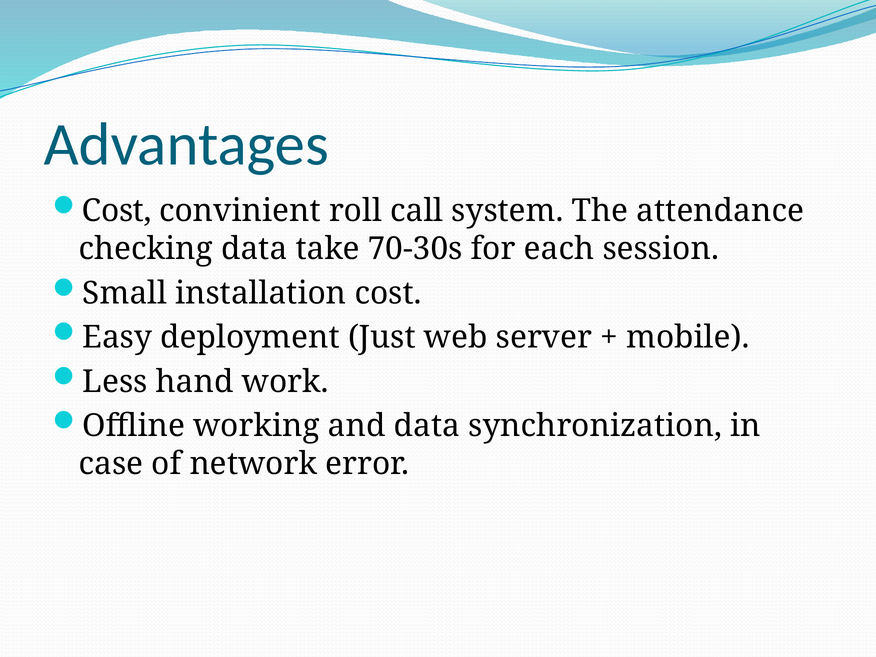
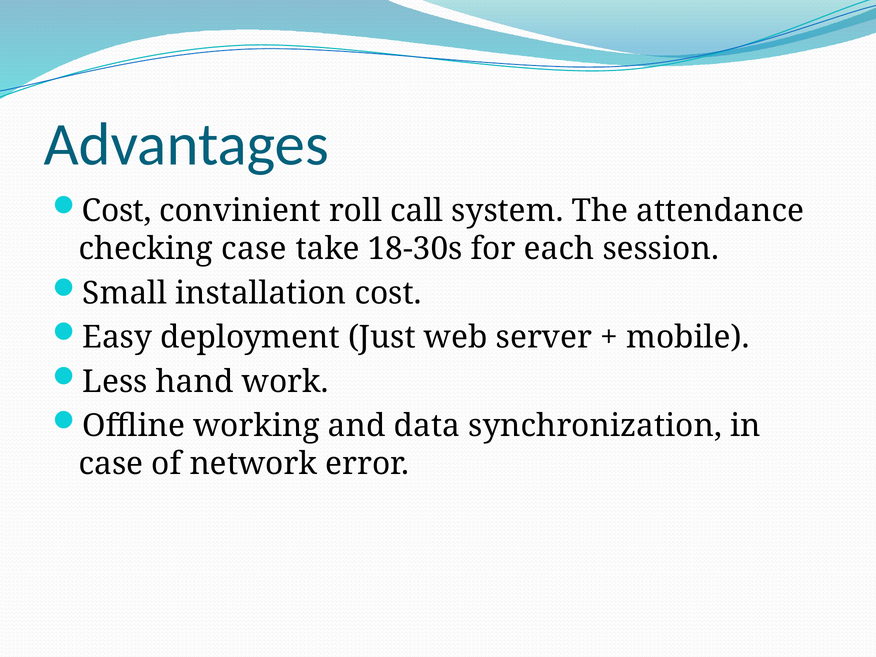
checking data: data -> case (254, 249)
70-30s: 70-30s -> 18-30s (415, 249)
